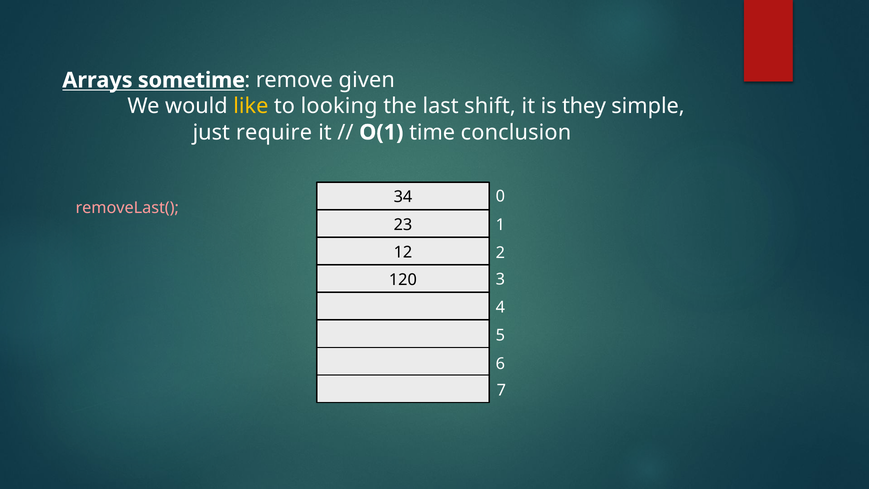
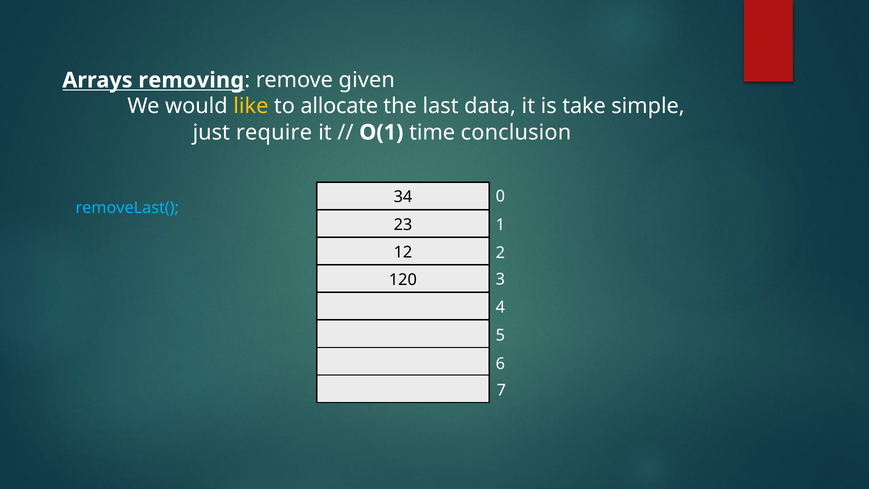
sometime: sometime -> removing (191, 80)
looking: looking -> allocate (339, 106)
shift: shift -> data (490, 106)
they: they -> take (584, 106)
removeLast( colour: pink -> light blue (127, 208)
